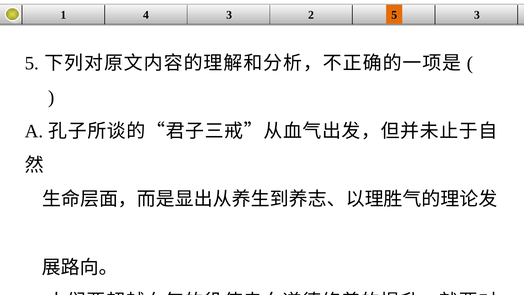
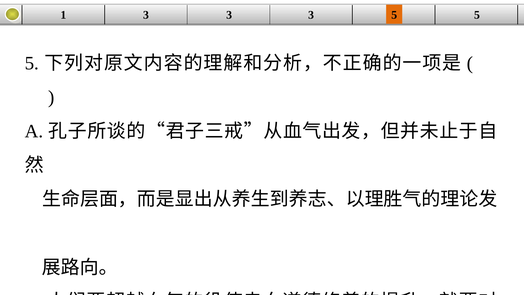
1 4: 4 -> 3 (146, 15)
2: 2 -> 3 (311, 15)
3: 3 -> 5 (477, 15)
